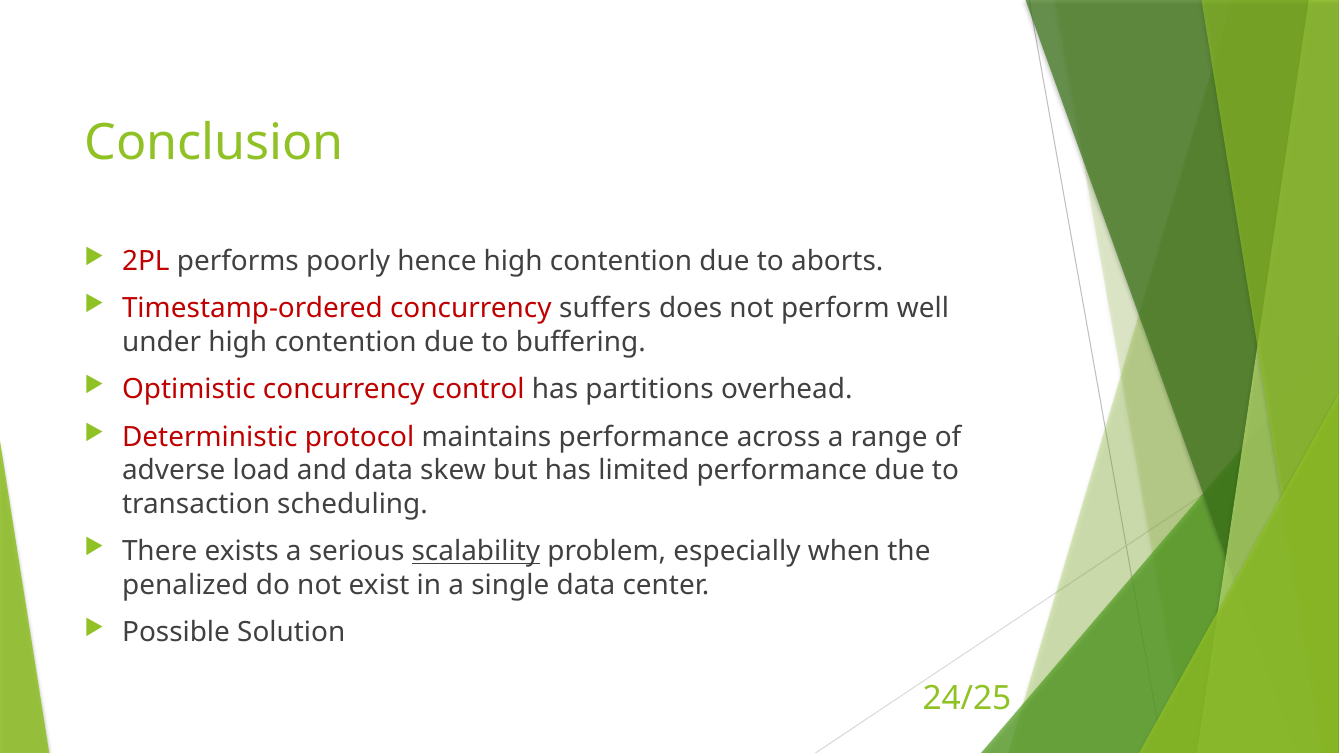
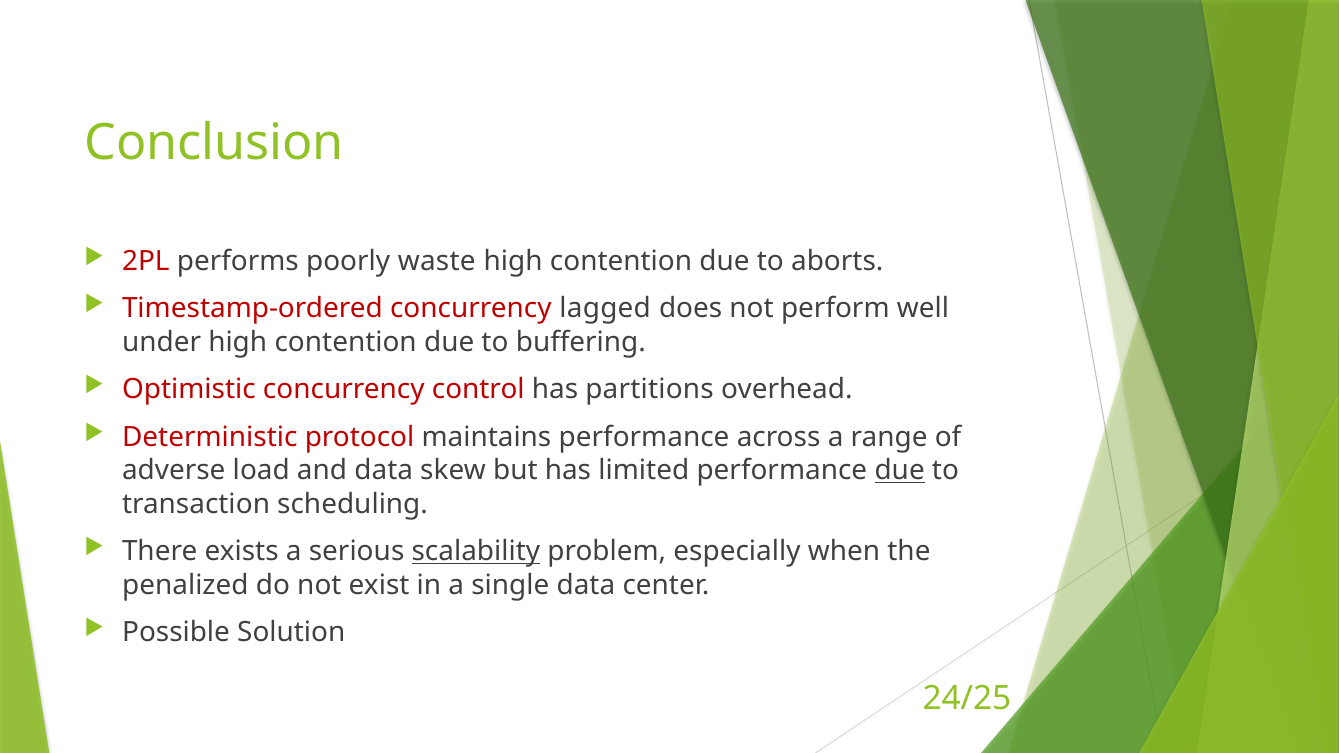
hence: hence -> waste (437, 261)
suffers: suffers -> lagged (605, 309)
due underline: none -> present (900, 471)
